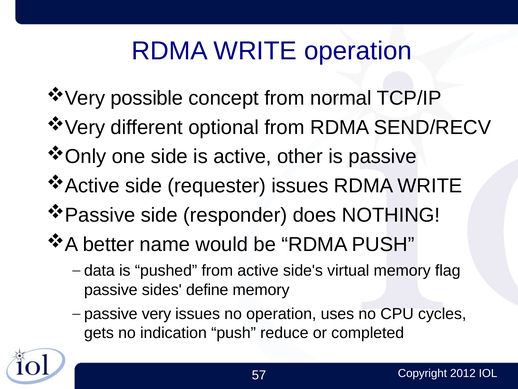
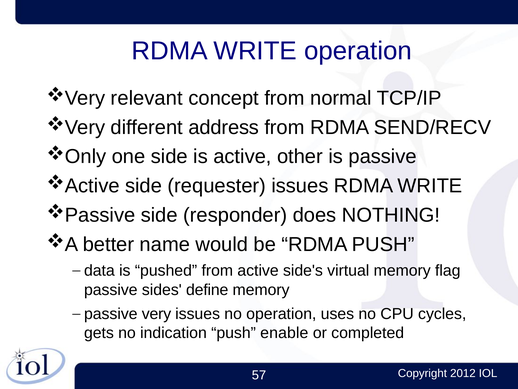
possible: possible -> relevant (147, 98)
optional: optional -> address (224, 127)
reduce: reduce -> enable (284, 332)
